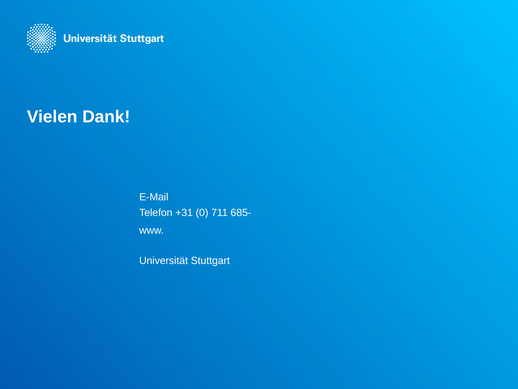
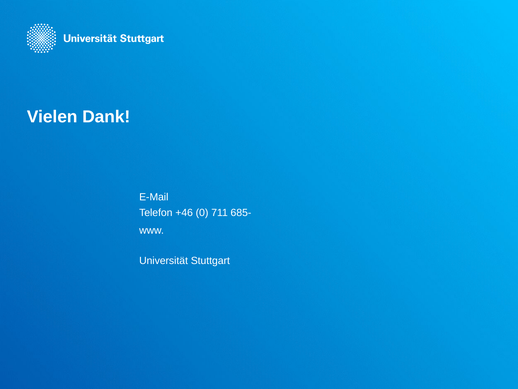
+31: +31 -> +46 (184, 213)
